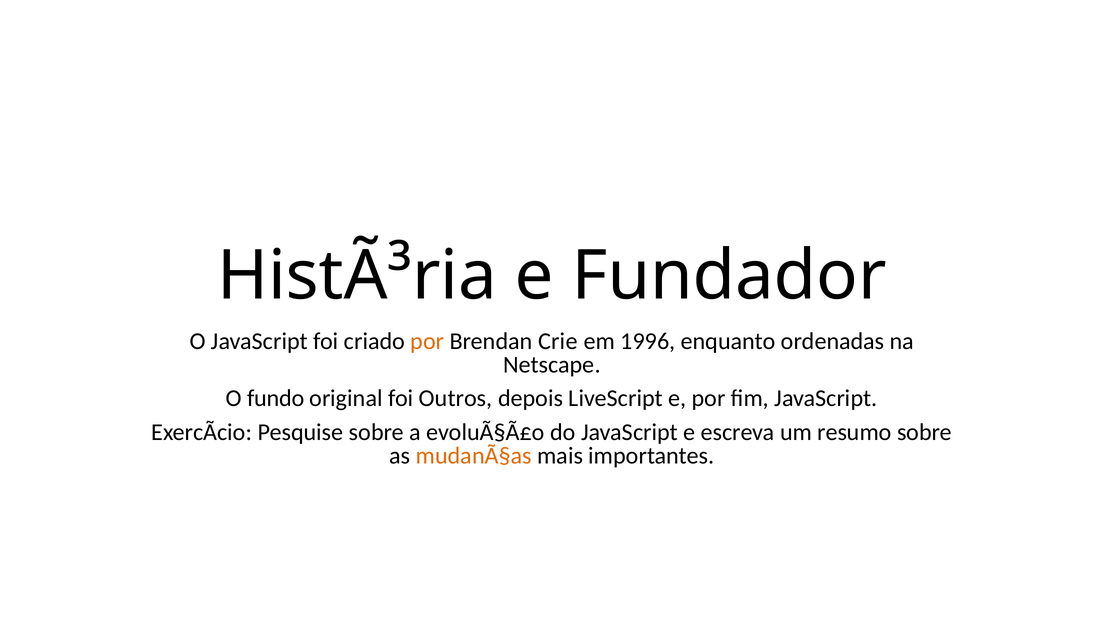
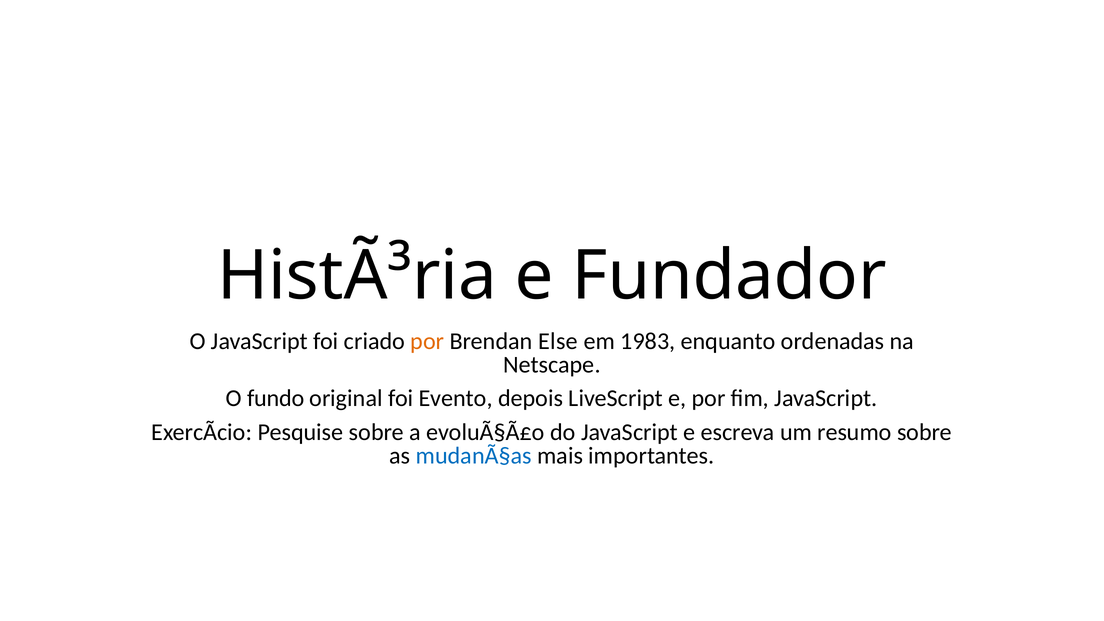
Crie: Crie -> Else (558, 341)
1996: 1996 -> 1983 (648, 341)
Outros: Outros -> Evento (456, 398)
mudanÃ§as colour: orange -> blue (474, 456)
